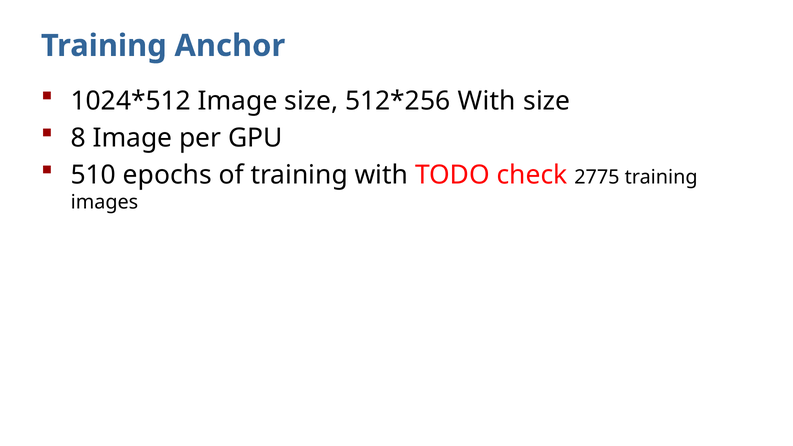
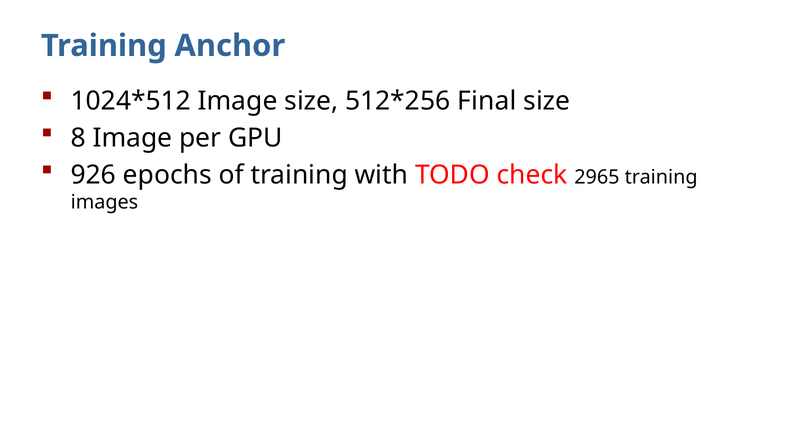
With: With -> Final (487, 101)
510: 510 -> 926 (93, 175)
2775: 2775 -> 2965 (597, 177)
